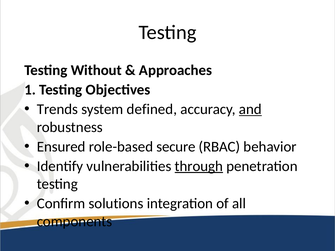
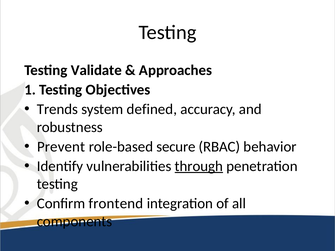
Without: Without -> Validate (96, 70)
and underline: present -> none (250, 109)
Ensured: Ensured -> Prevent (61, 147)
solutions: solutions -> frontend (116, 204)
